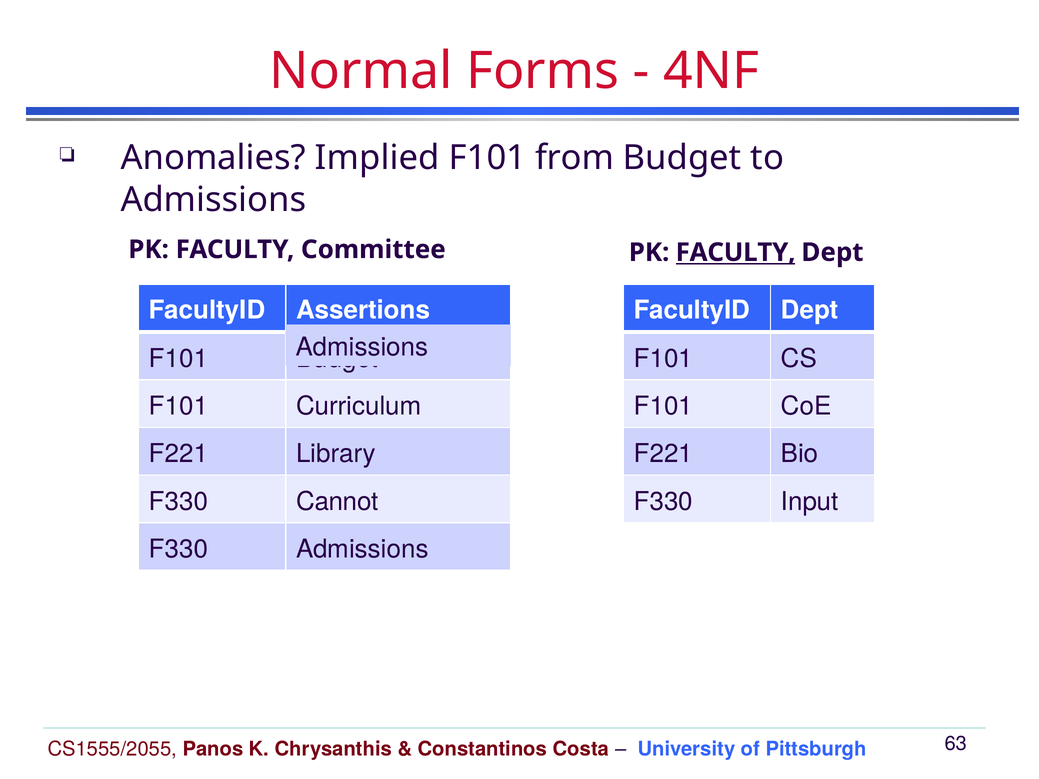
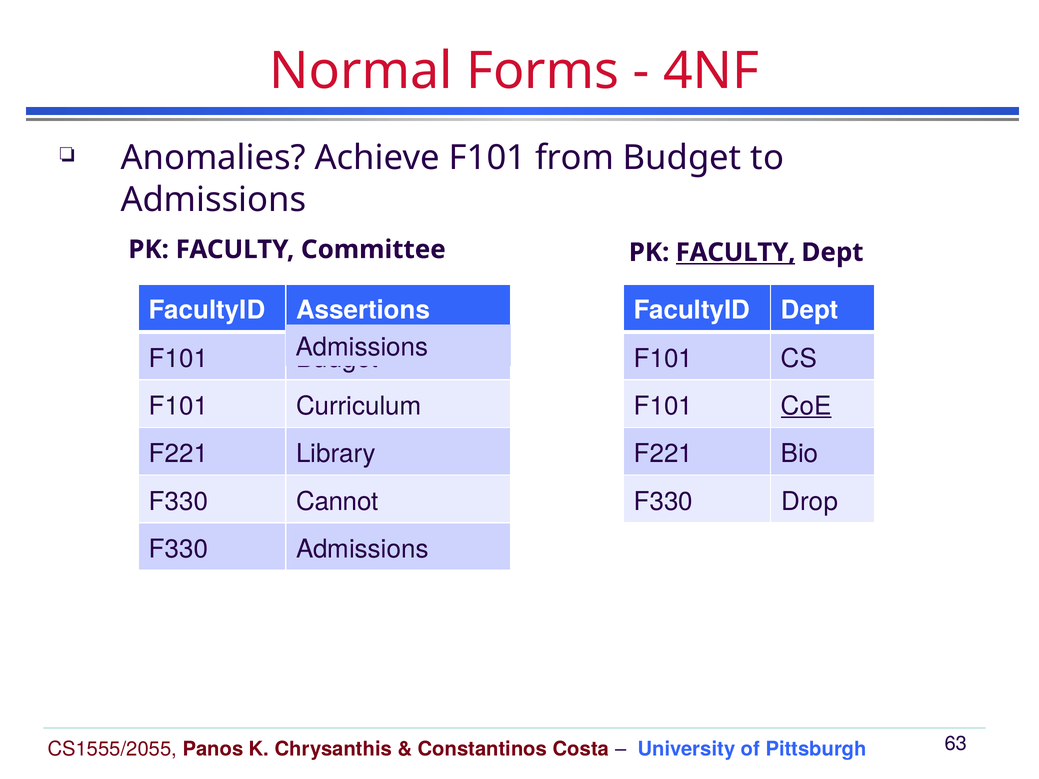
Implied: Implied -> Achieve (377, 158)
CoE underline: none -> present (806, 406)
Input: Input -> Drop (810, 502)
